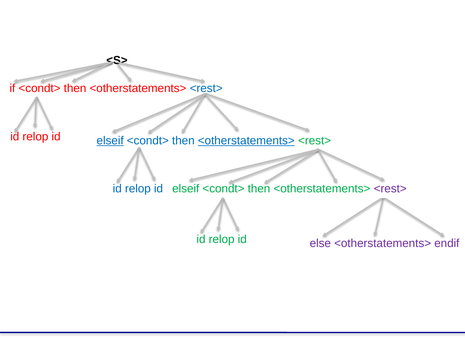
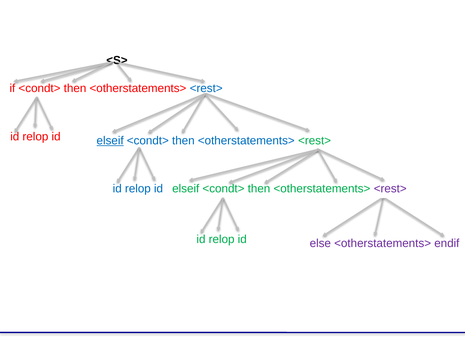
<otherstatements> underline: present -> none (246, 141)
